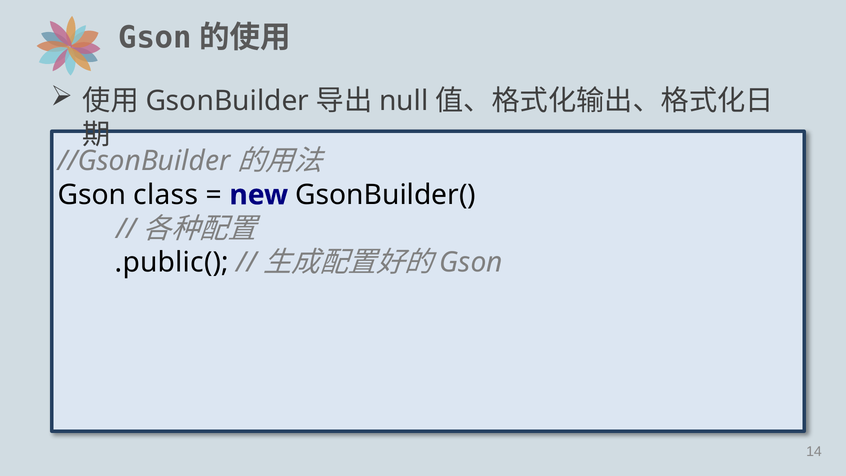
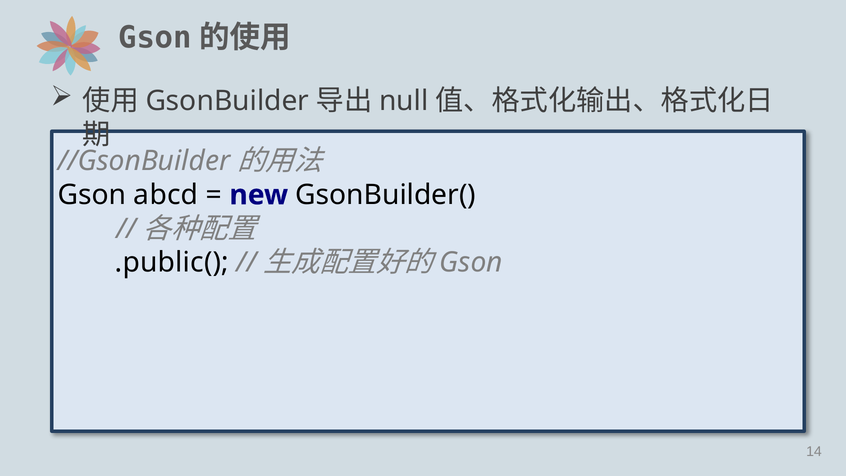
class: class -> abcd (166, 195)
